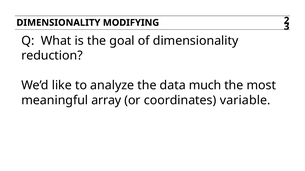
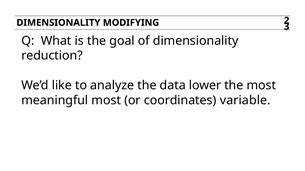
much: much -> lower (205, 85)
meaningful array: array -> most (106, 100)
